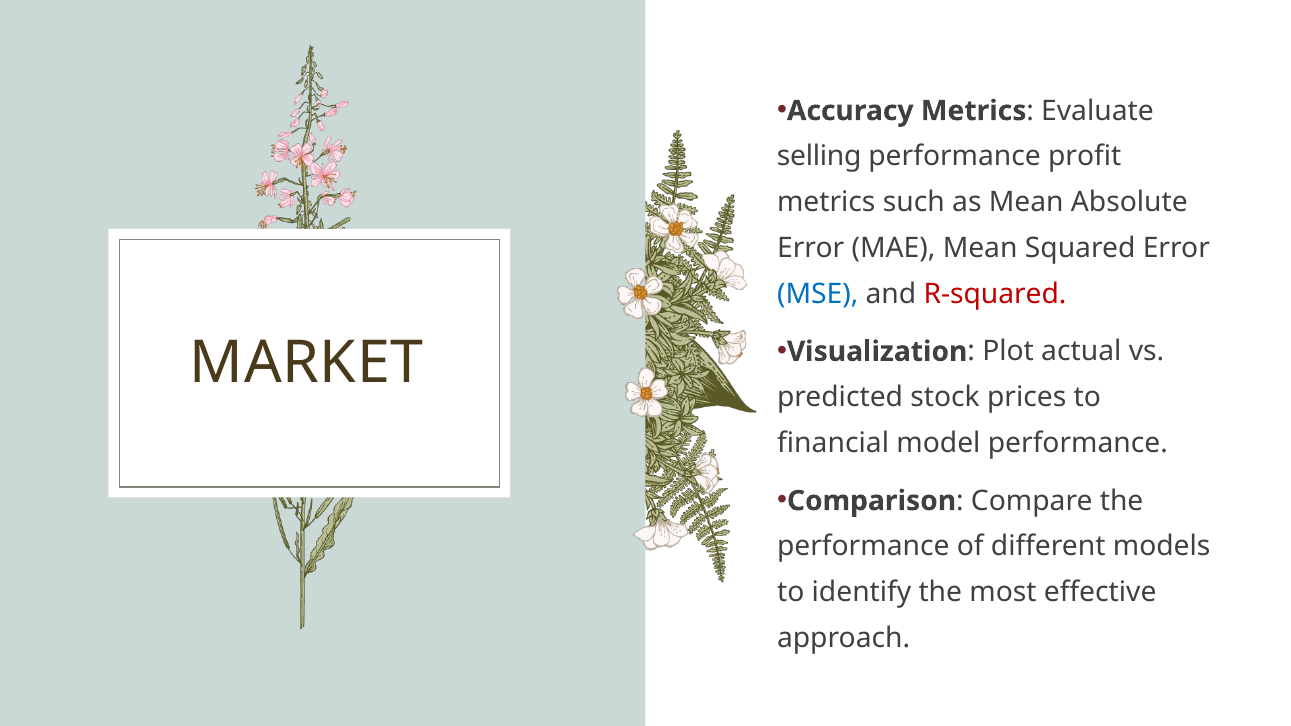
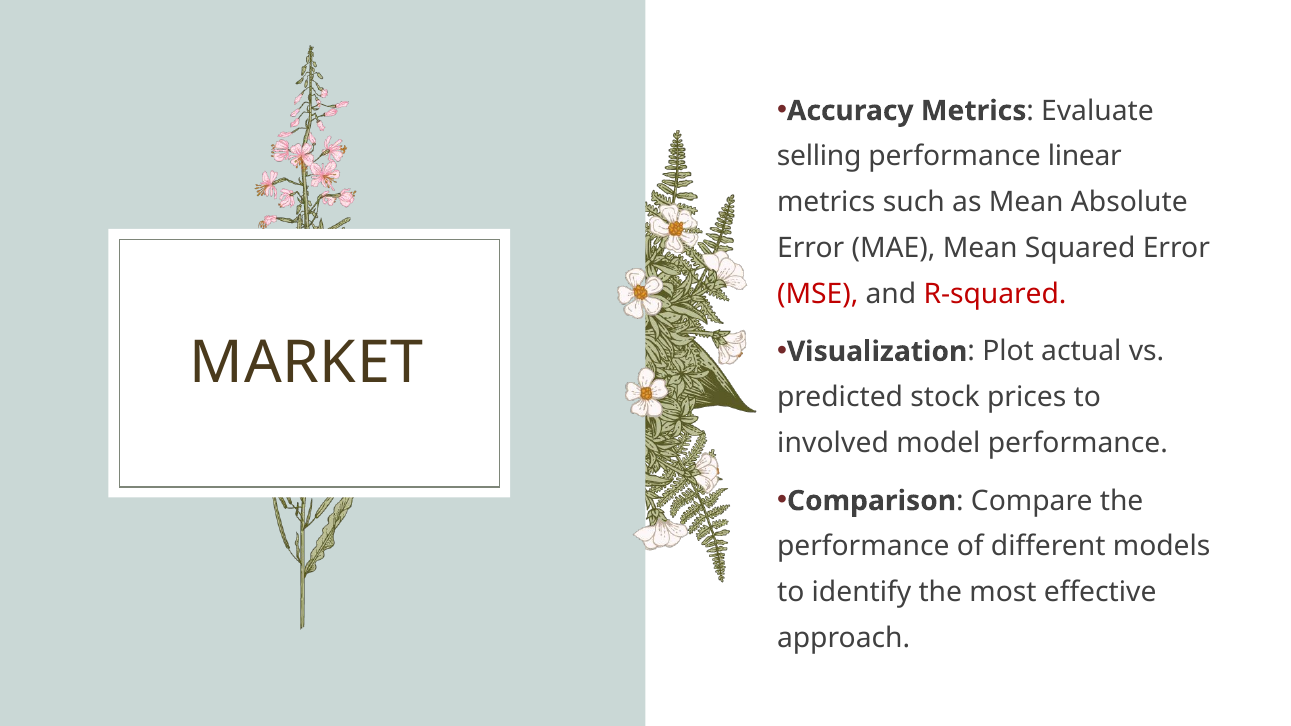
profit: profit -> linear (1085, 157)
MSE colour: blue -> red (818, 294)
financial: financial -> involved (833, 443)
